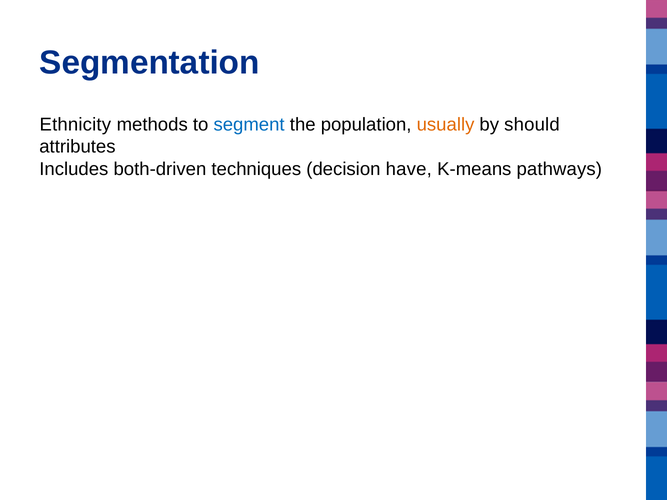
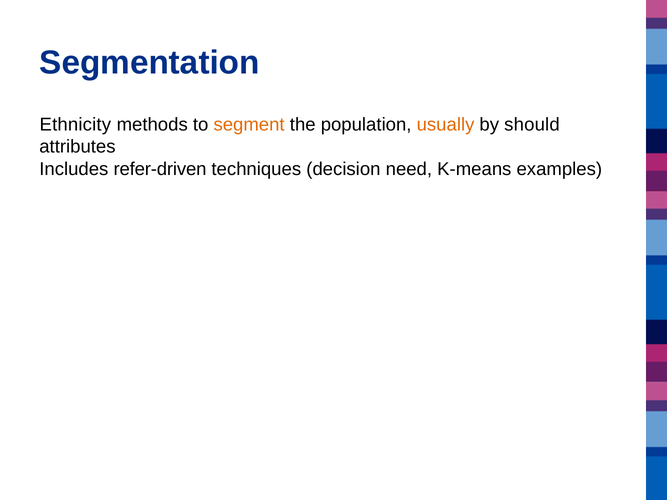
segment colour: blue -> orange (249, 125)
both-driven: both-driven -> refer-driven (160, 169)
have: have -> need (409, 169)
pathways: pathways -> examples (559, 169)
